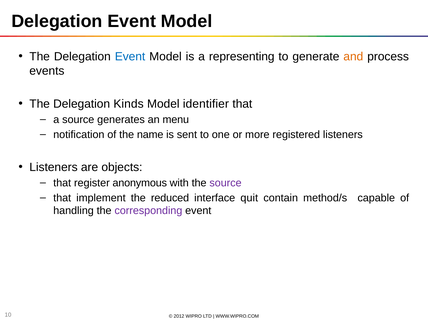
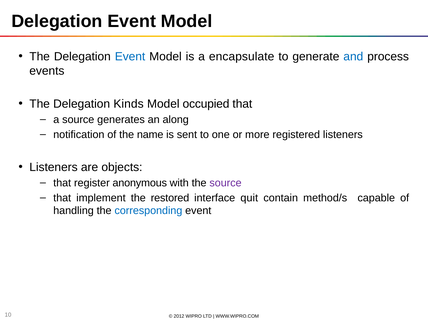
representing: representing -> encapsulate (242, 56)
and colour: orange -> blue (353, 56)
identifier: identifier -> occupied (206, 104)
menu: menu -> along (176, 120)
reduced: reduced -> restored (170, 198)
corresponding colour: purple -> blue (148, 211)
